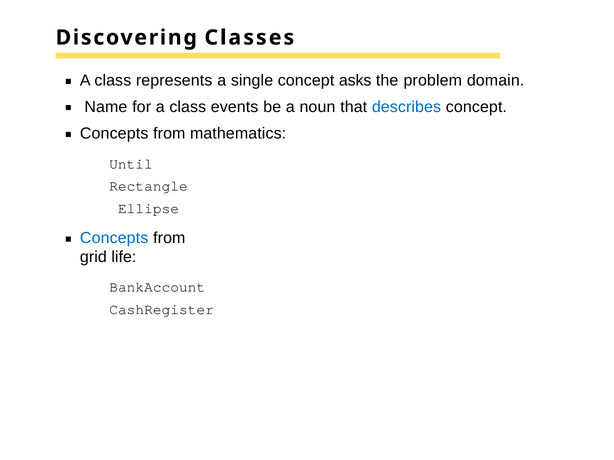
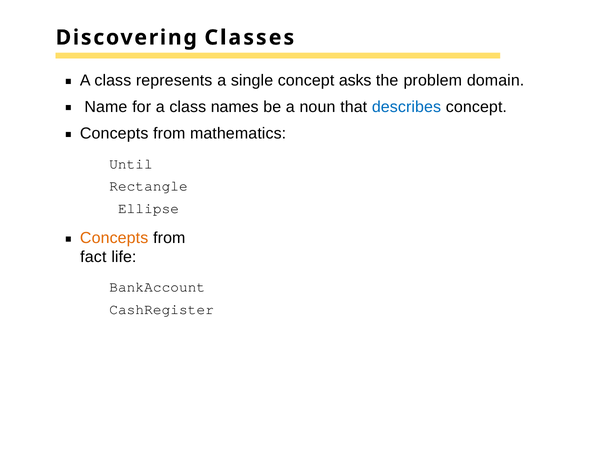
events: events -> names (235, 107)
Concepts colour: blue -> orange (114, 238)
grid: grid -> fact (93, 257)
